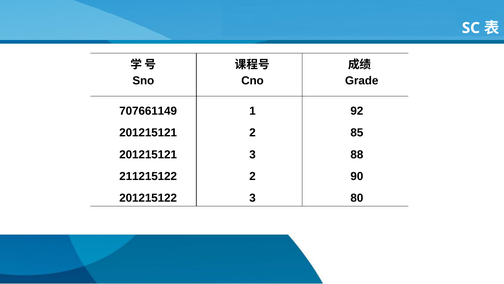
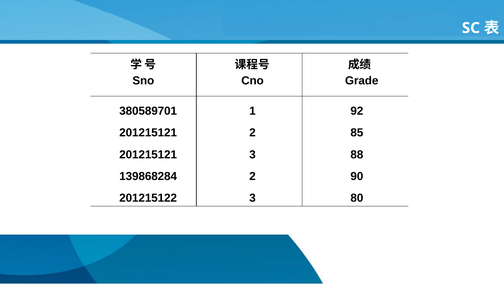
707661149: 707661149 -> 380589701 (148, 111)
211215122: 211215122 -> 139868284 (148, 176)
